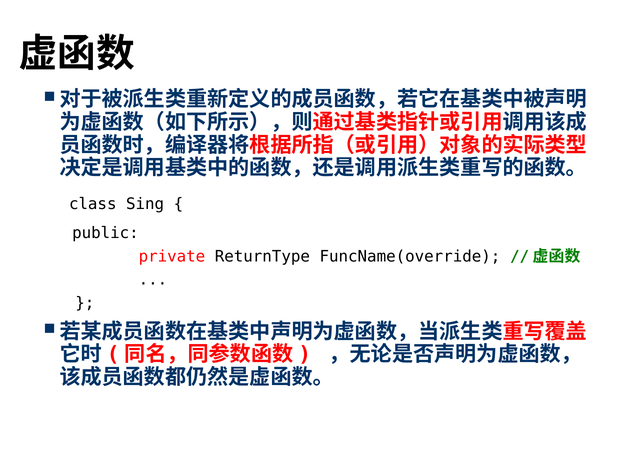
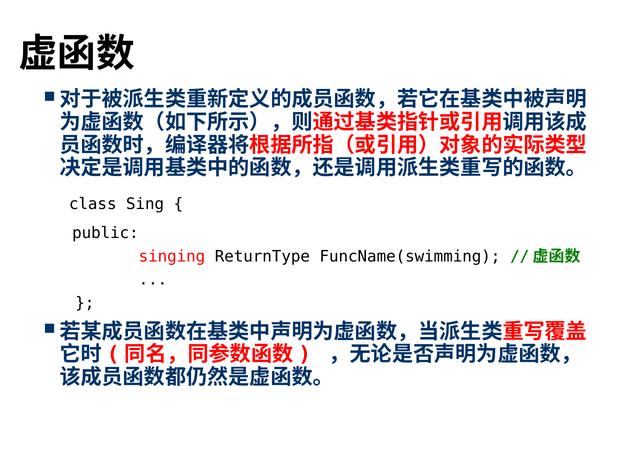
private: private -> singing (172, 256)
FuncName(override: FuncName(override -> FuncName(swimming (410, 256)
